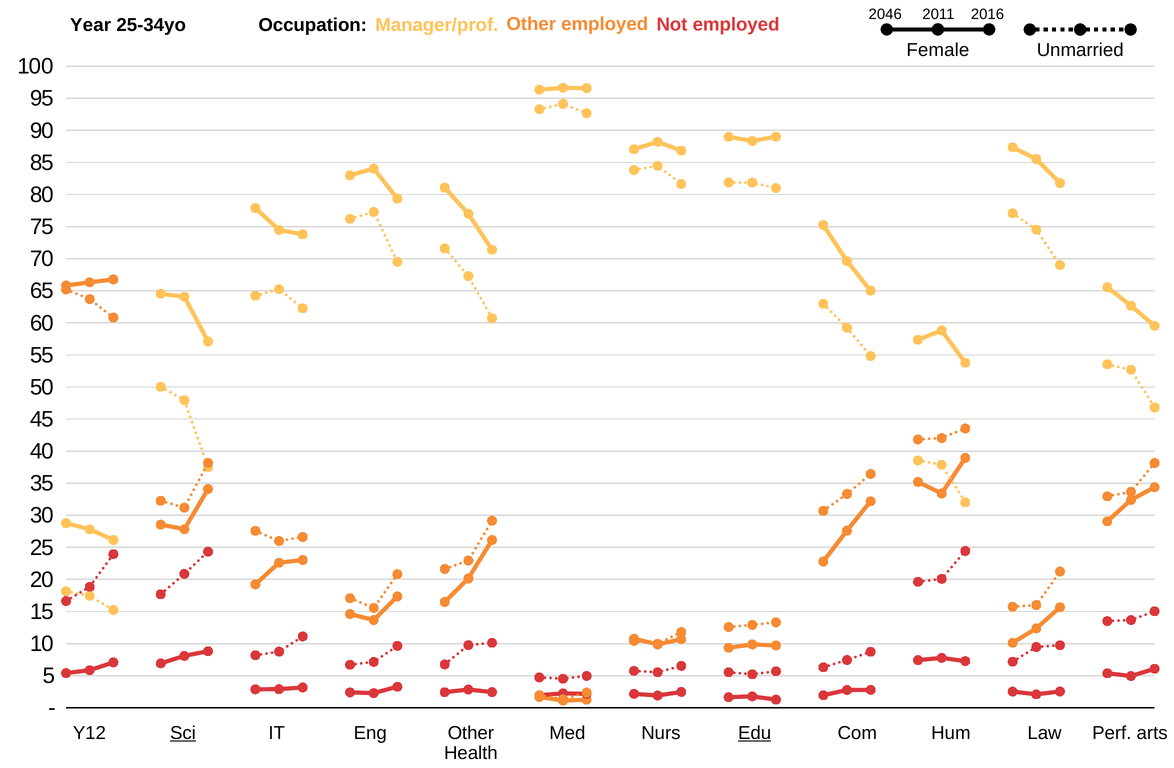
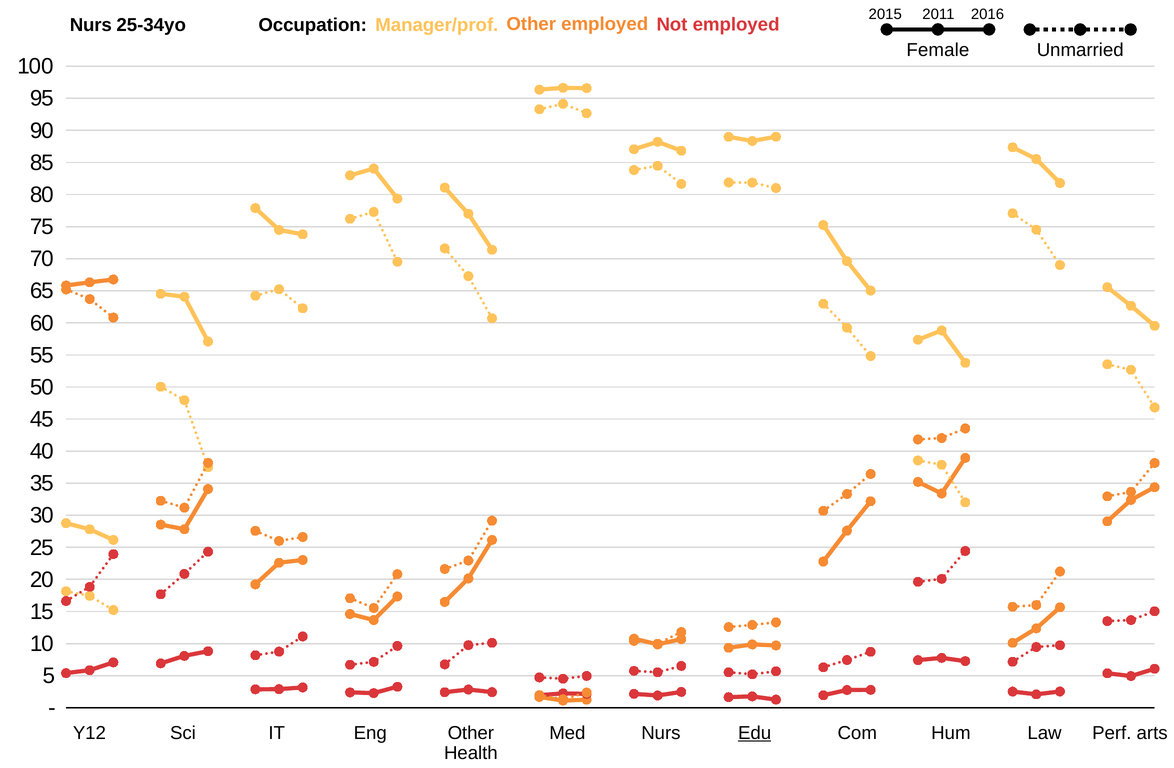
2046: 2046 -> 2015 (885, 14)
Year: Year -> Nurs (91, 25)
Sci underline: present -> none (183, 733)
